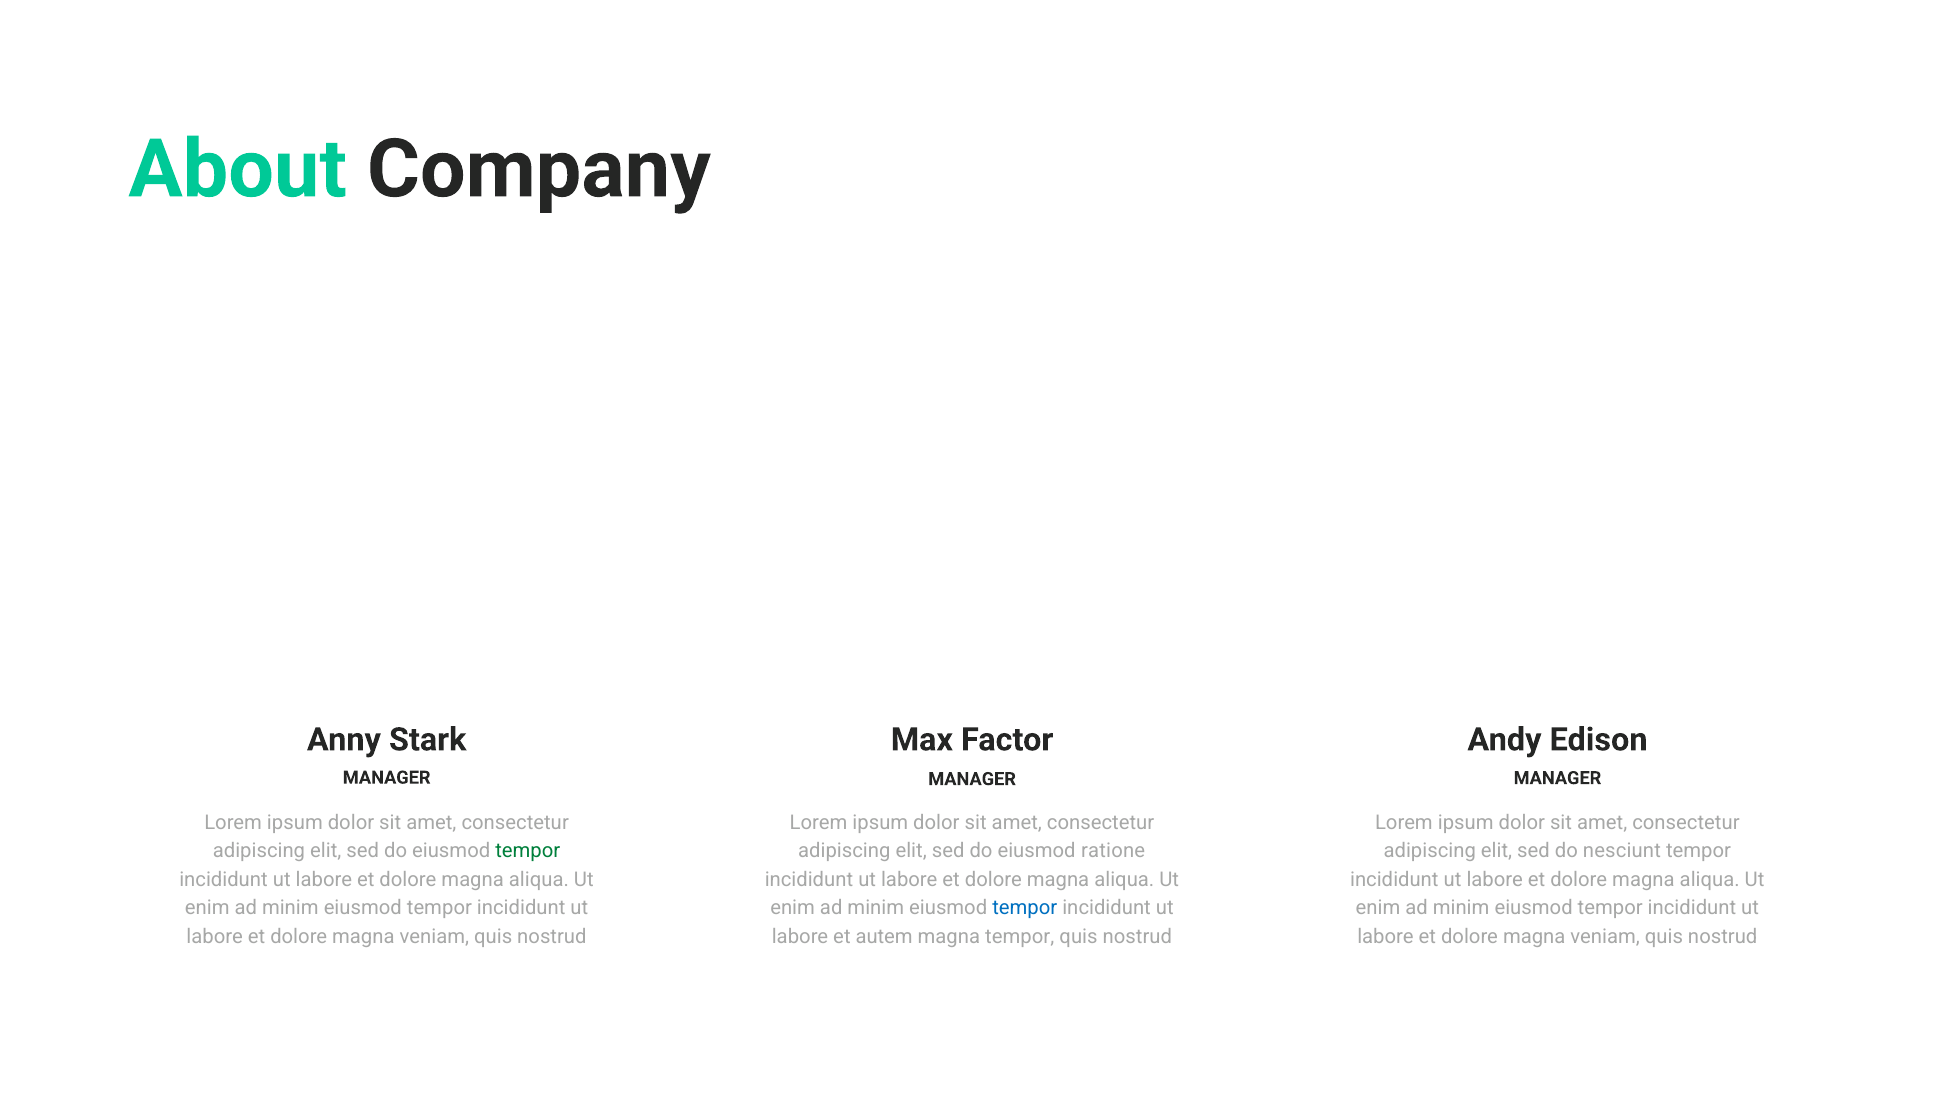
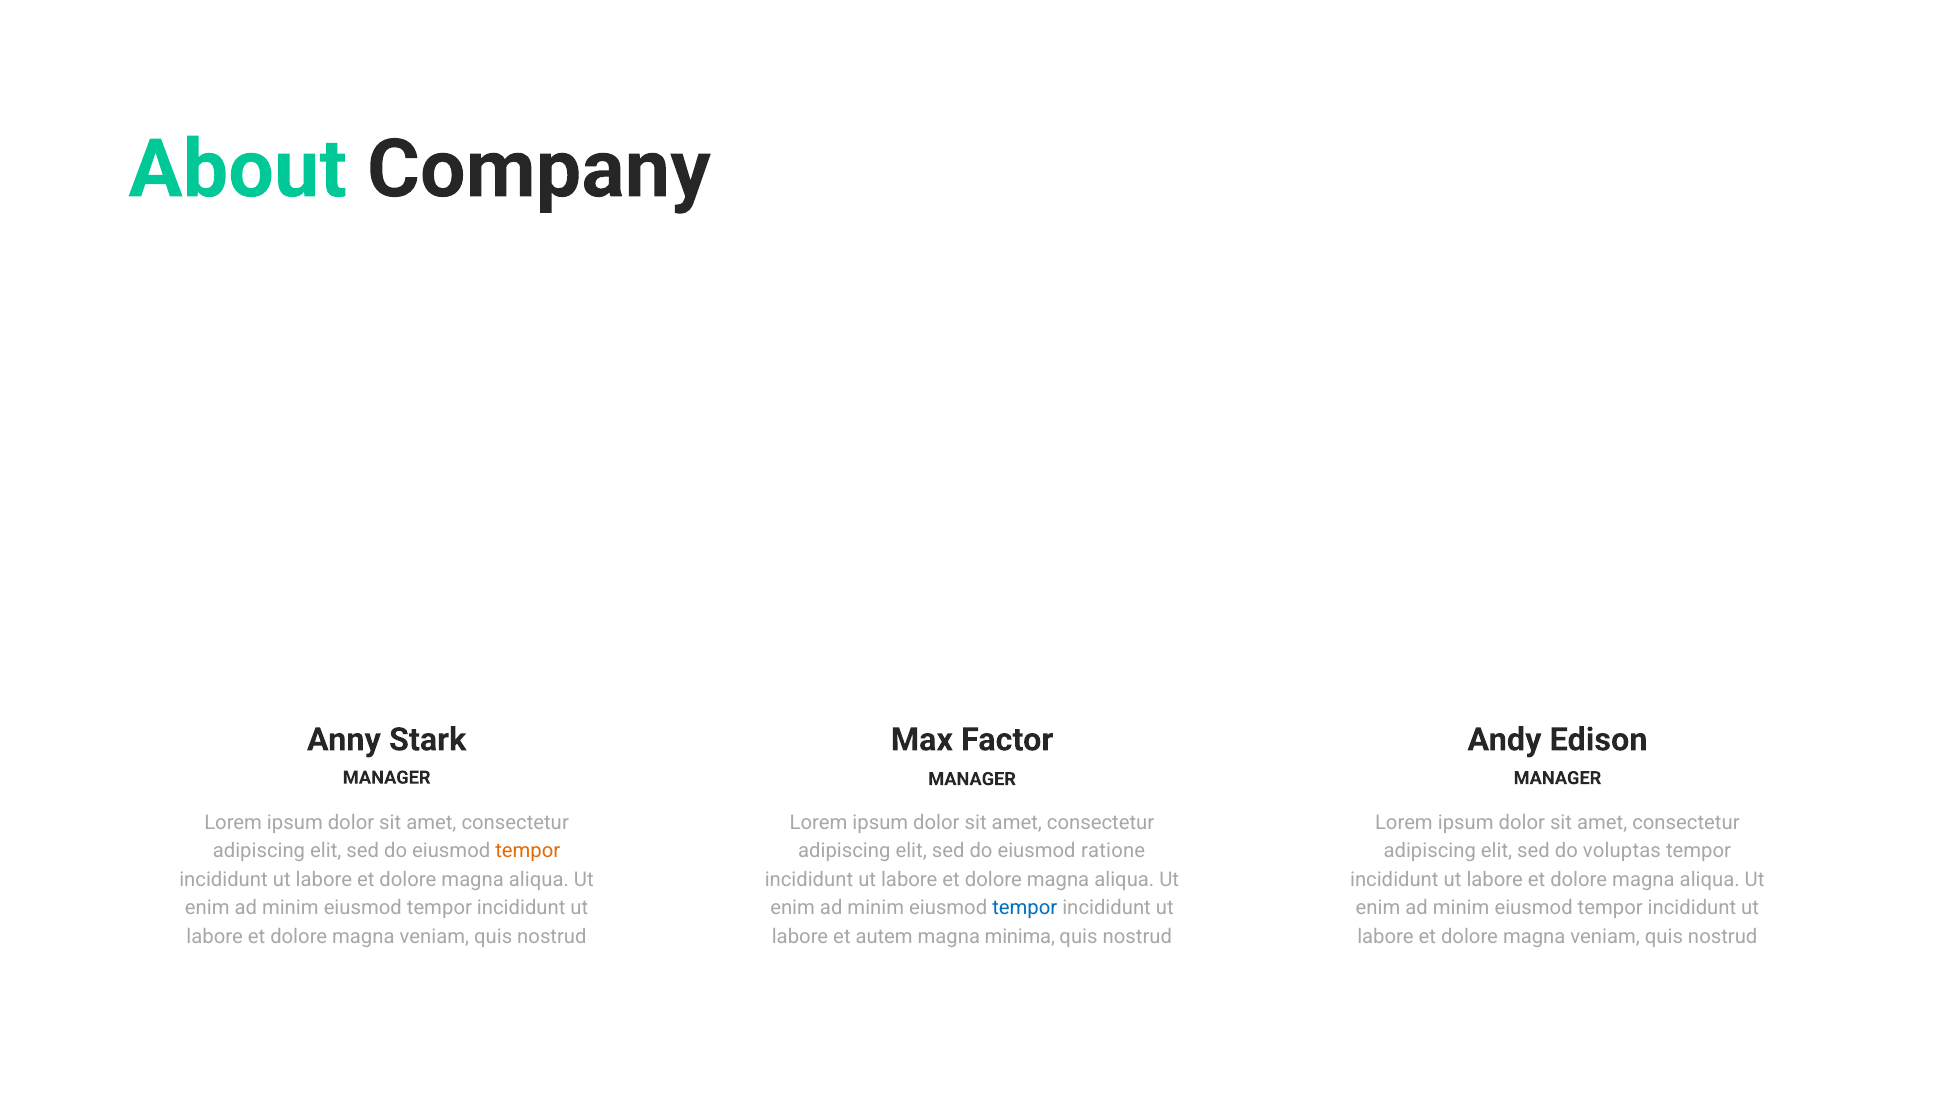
tempor colour: green -> orange (528, 851)
nesciunt: nesciunt -> voluptas (1622, 851)
magna tempor: tempor -> minima (1020, 936)
